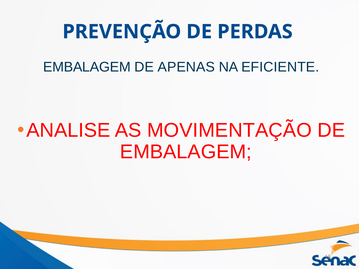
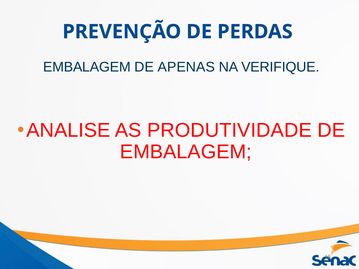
EFICIENTE: EFICIENTE -> VERIFIQUE (280, 67)
MOVIMENTAÇÃO: MOVIMENTAÇÃO -> PRODUTIVIDADE (229, 130)
